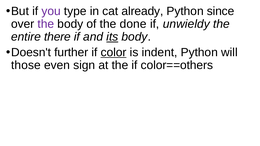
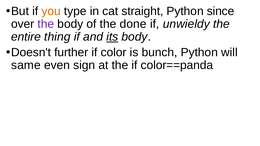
you colour: purple -> orange (51, 11)
already: already -> straight (142, 11)
there: there -> thing (57, 37)
color underline: present -> none (114, 52)
indent: indent -> bunch (160, 52)
those: those -> same (26, 65)
color==others: color==others -> color==panda (177, 65)
